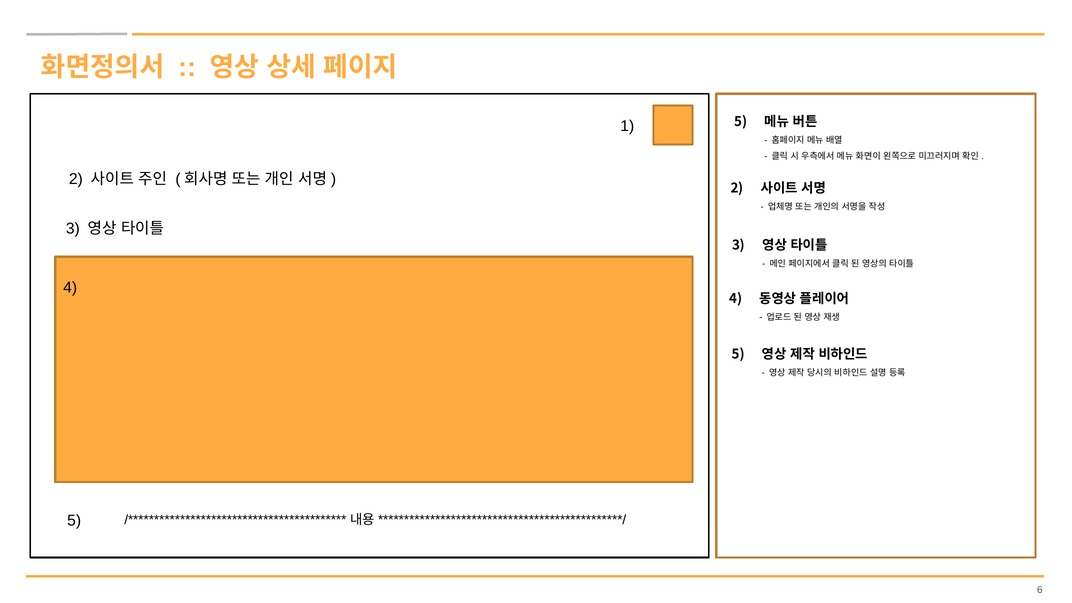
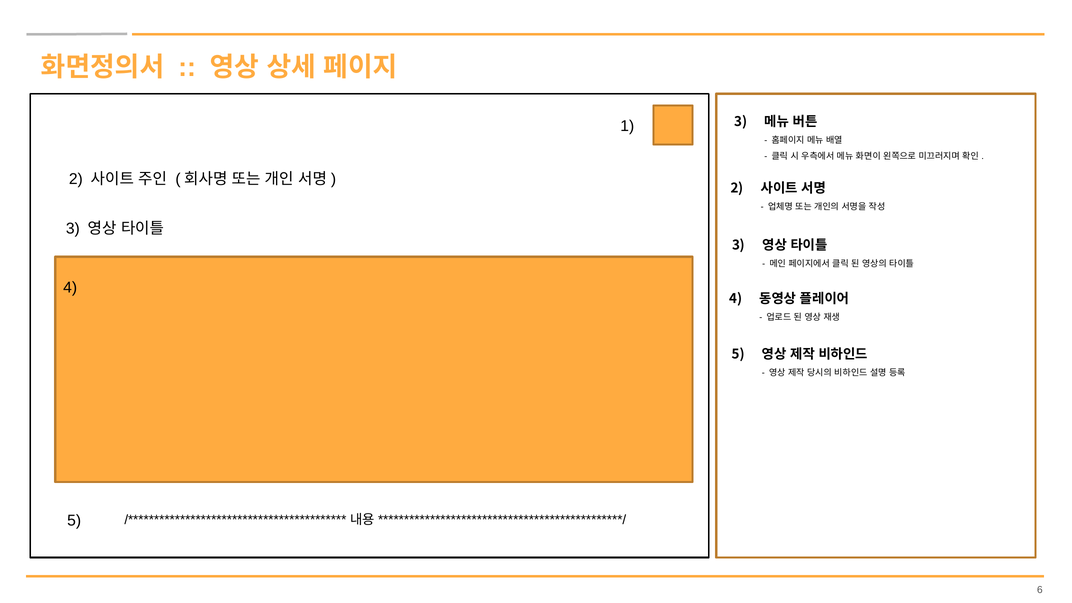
1 5: 5 -> 3 (741, 122)
